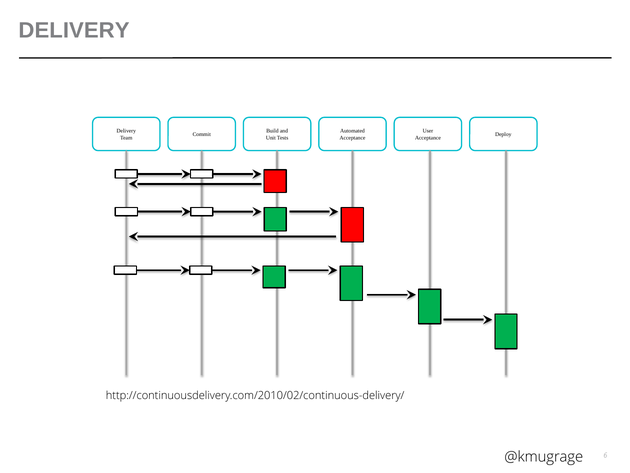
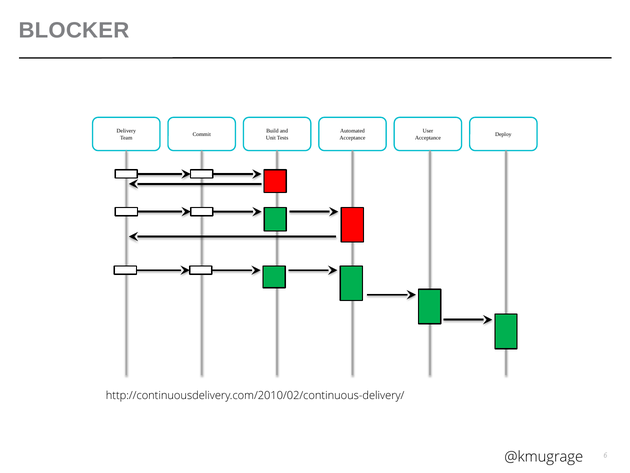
DELIVERY: DELIVERY -> BLOCKER (74, 31)
